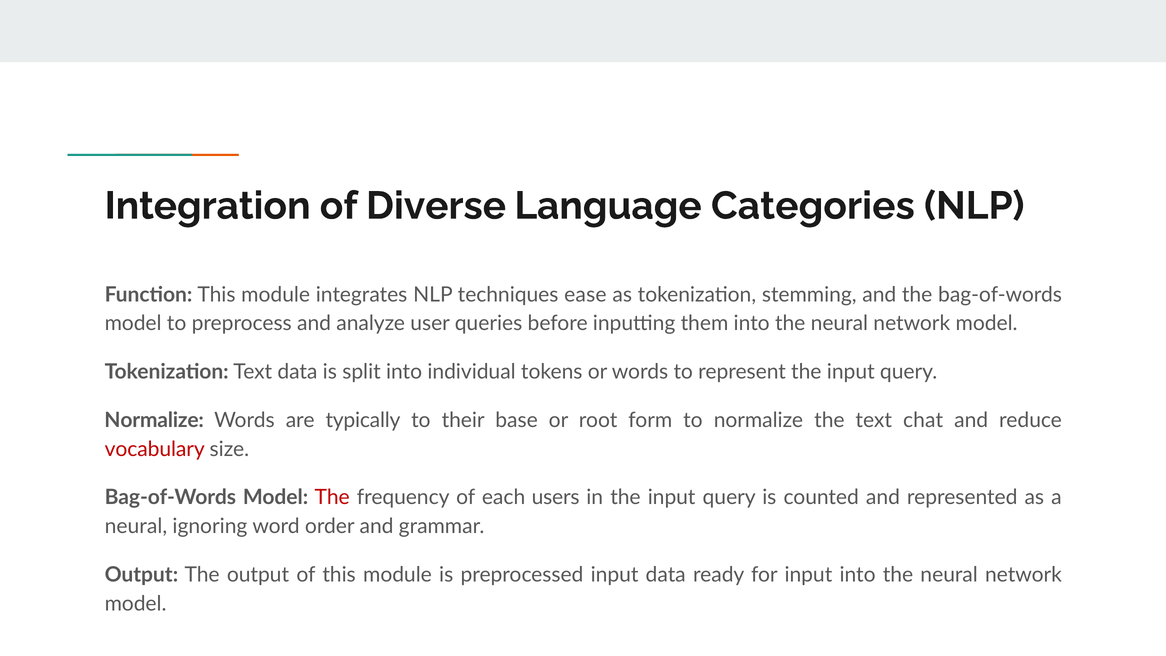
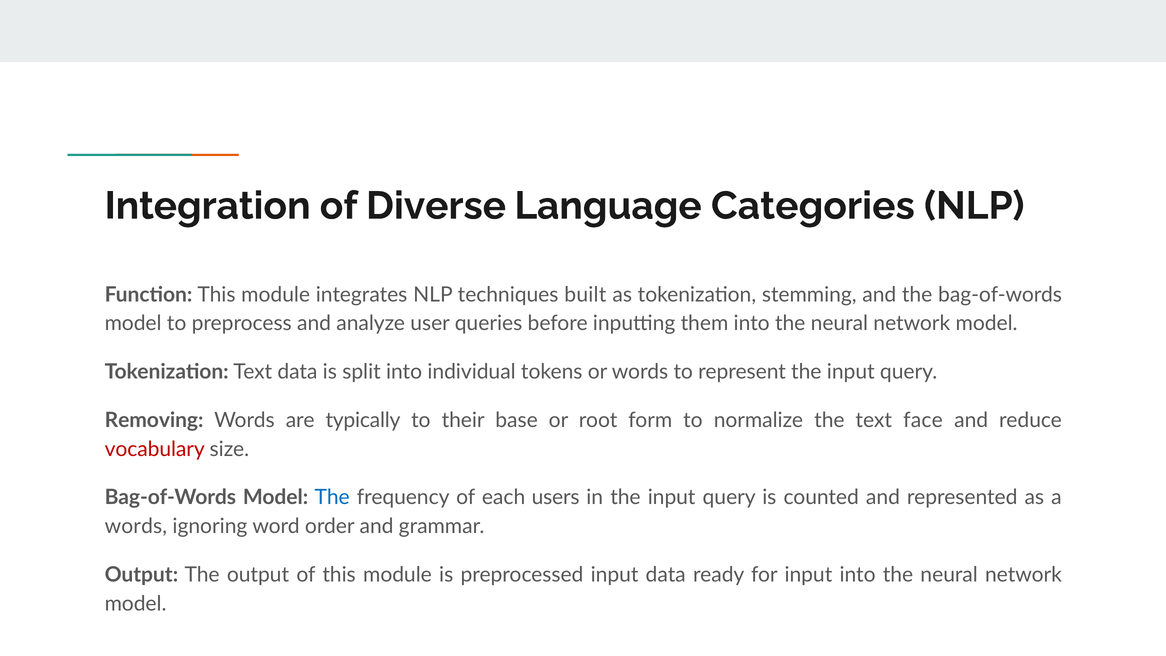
ease: ease -> built (585, 295)
Normalize: Normalize -> Removing (154, 420)
chat: chat -> face (923, 420)
The colour: red -> blue (332, 497)
neural: neural -> words (136, 526)
